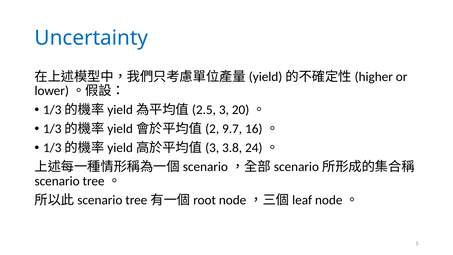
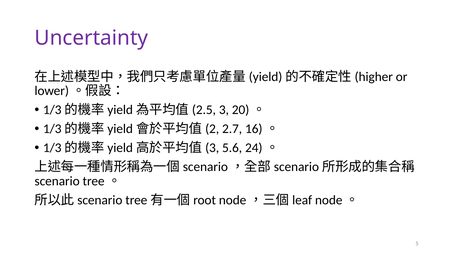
Uncertainty colour: blue -> purple (91, 38)
9.7: 9.7 -> 2.7 (232, 129)
3.8: 3.8 -> 5.6 (232, 148)
